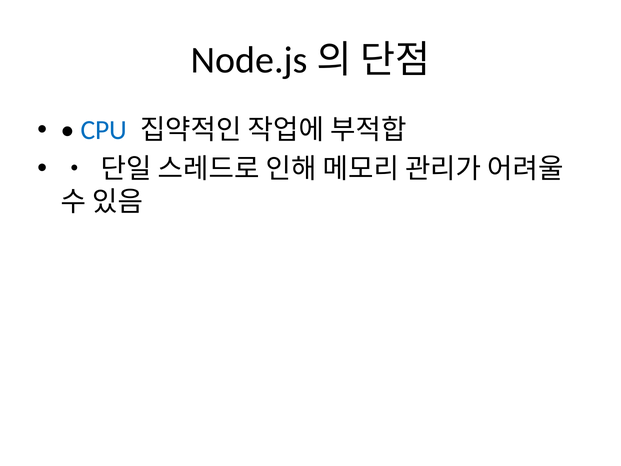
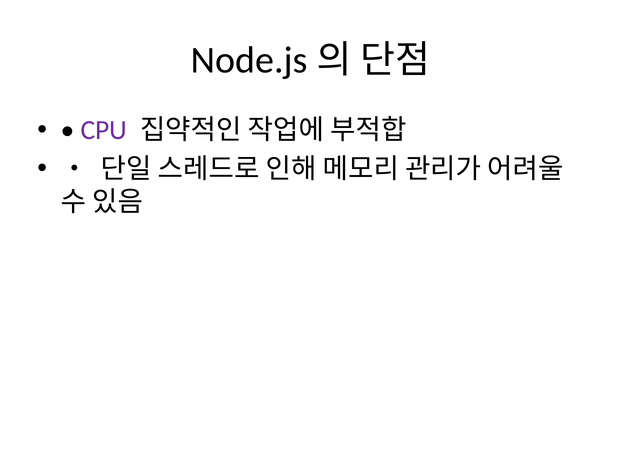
CPU colour: blue -> purple (104, 130)
